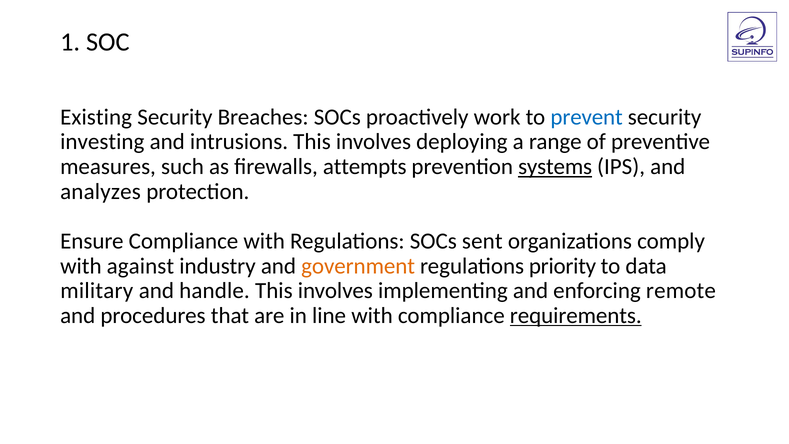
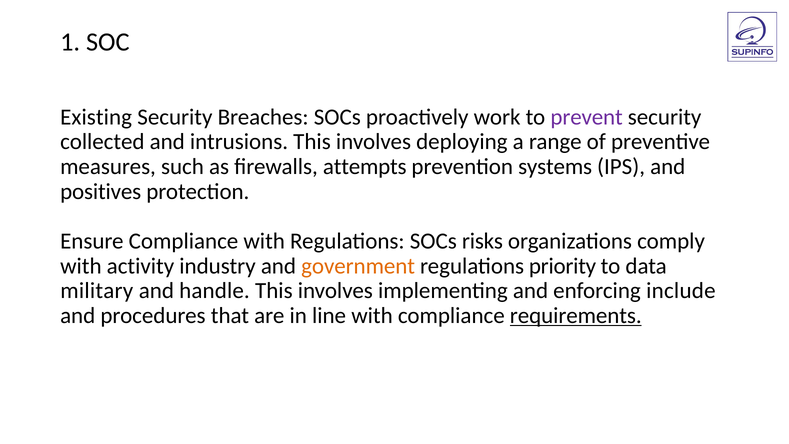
prevent colour: blue -> purple (587, 117)
investing: investing -> collected (102, 142)
systems underline: present -> none (555, 167)
analyzes: analyzes -> positives (101, 191)
sent: sent -> risks (482, 241)
against: against -> activity (140, 266)
remote: remote -> include (681, 291)
